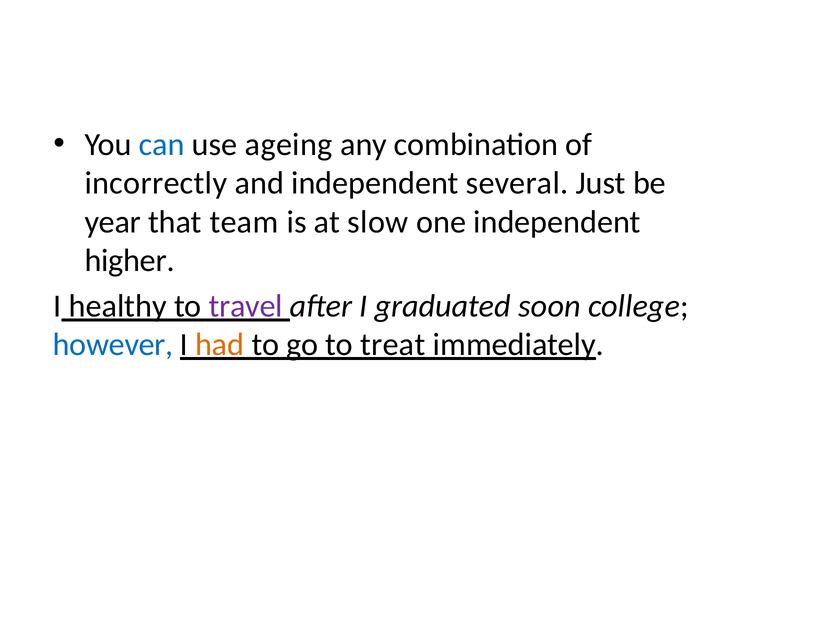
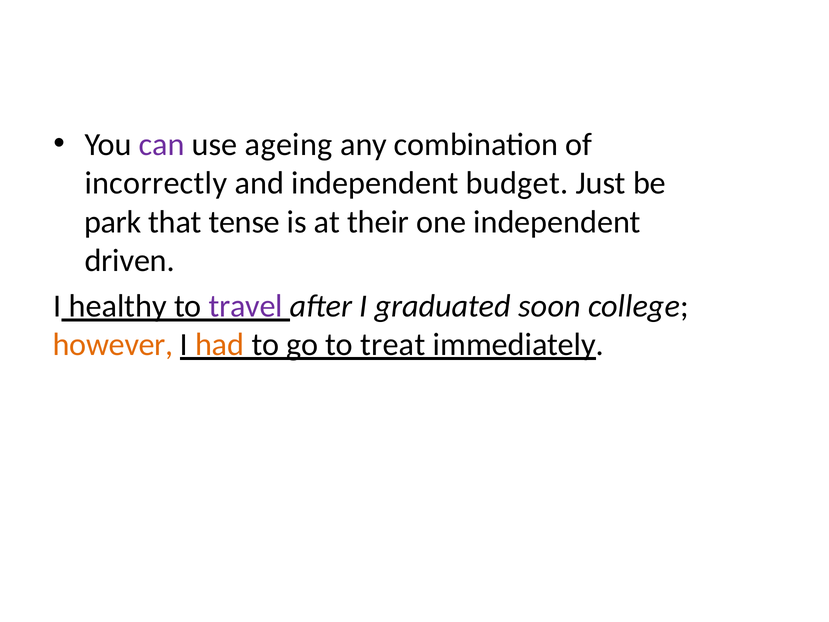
can colour: blue -> purple (162, 145)
several: several -> budget (517, 183)
year: year -> park (113, 222)
team: team -> tense (244, 222)
slow: slow -> their (378, 222)
higher: higher -> driven (130, 261)
however colour: blue -> orange (113, 345)
